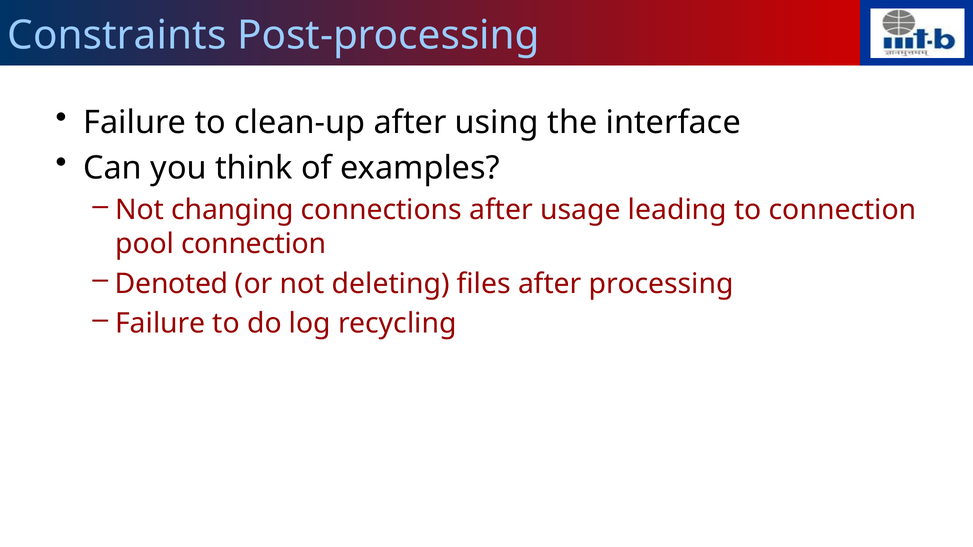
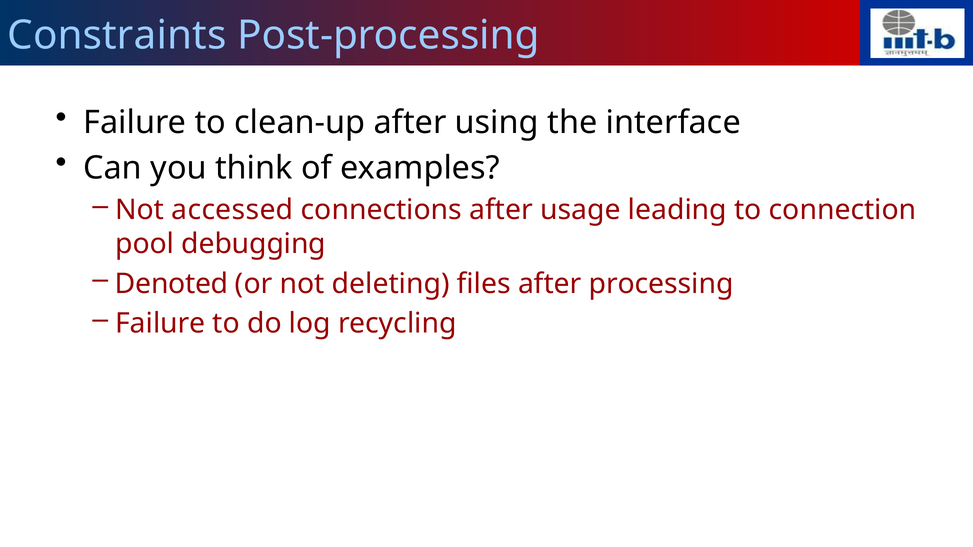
changing: changing -> accessed (232, 210)
pool connection: connection -> debugging (254, 244)
